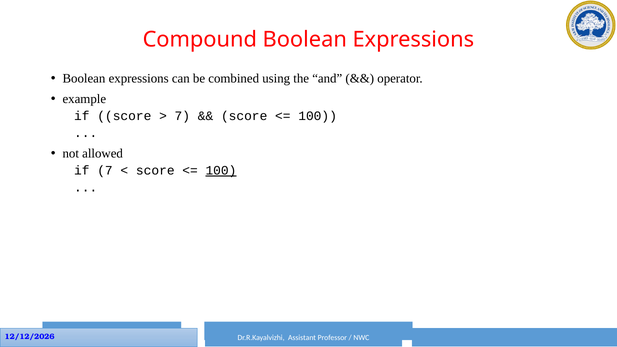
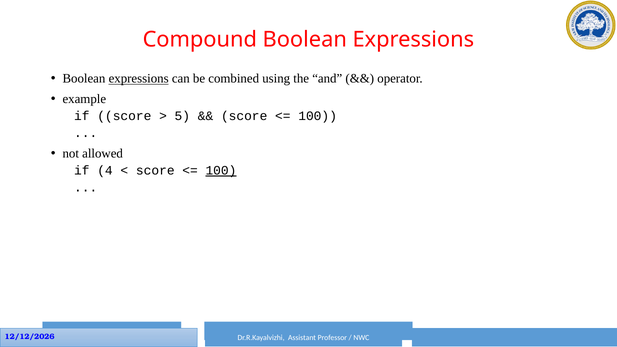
expressions underline: none -> present (139, 79)
7: 7 -> 5 (182, 116)
if 7: 7 -> 4 (105, 171)
